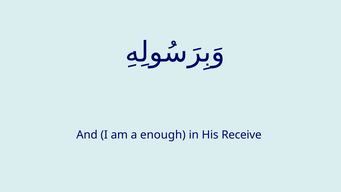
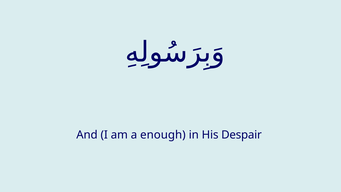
Receive: Receive -> Despair (242, 135)
